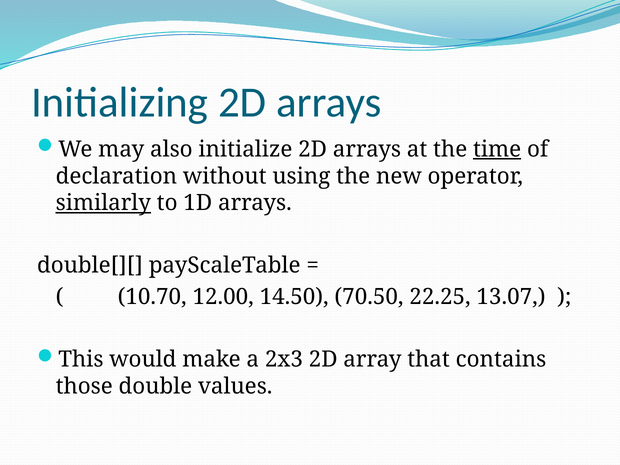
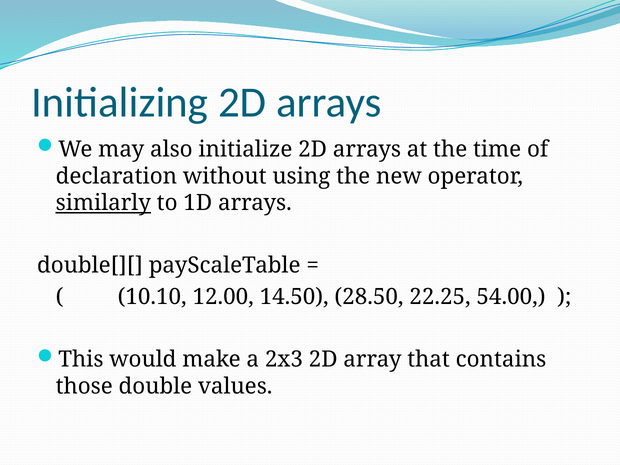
time underline: present -> none (497, 149)
10.70: 10.70 -> 10.10 (152, 297)
70.50: 70.50 -> 28.50 (369, 297)
13.07: 13.07 -> 54.00 (511, 297)
